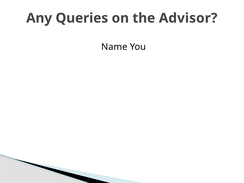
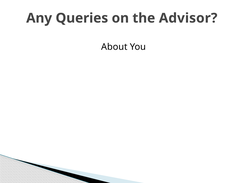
Name: Name -> About (114, 47)
